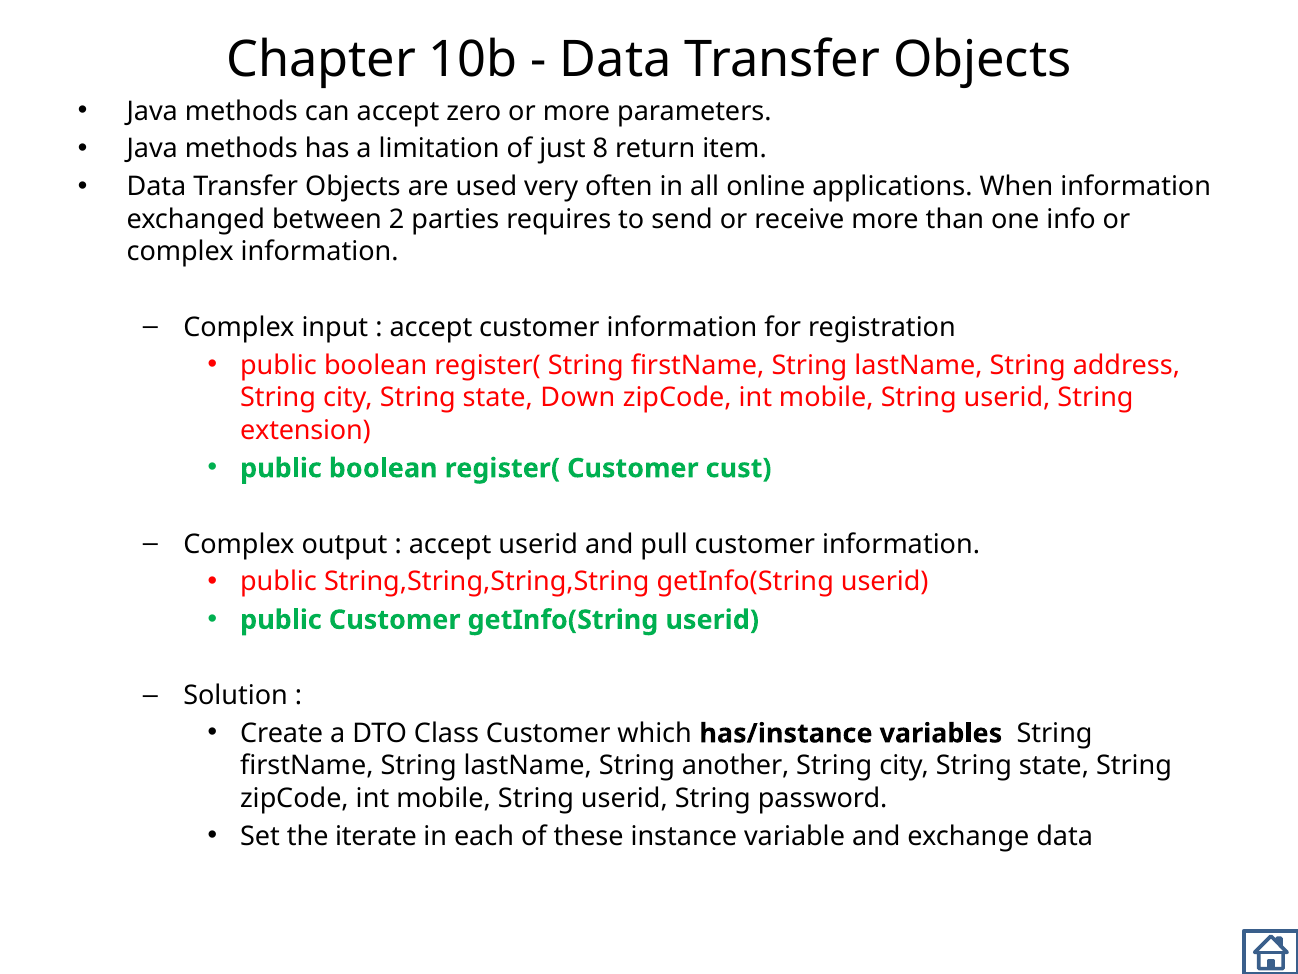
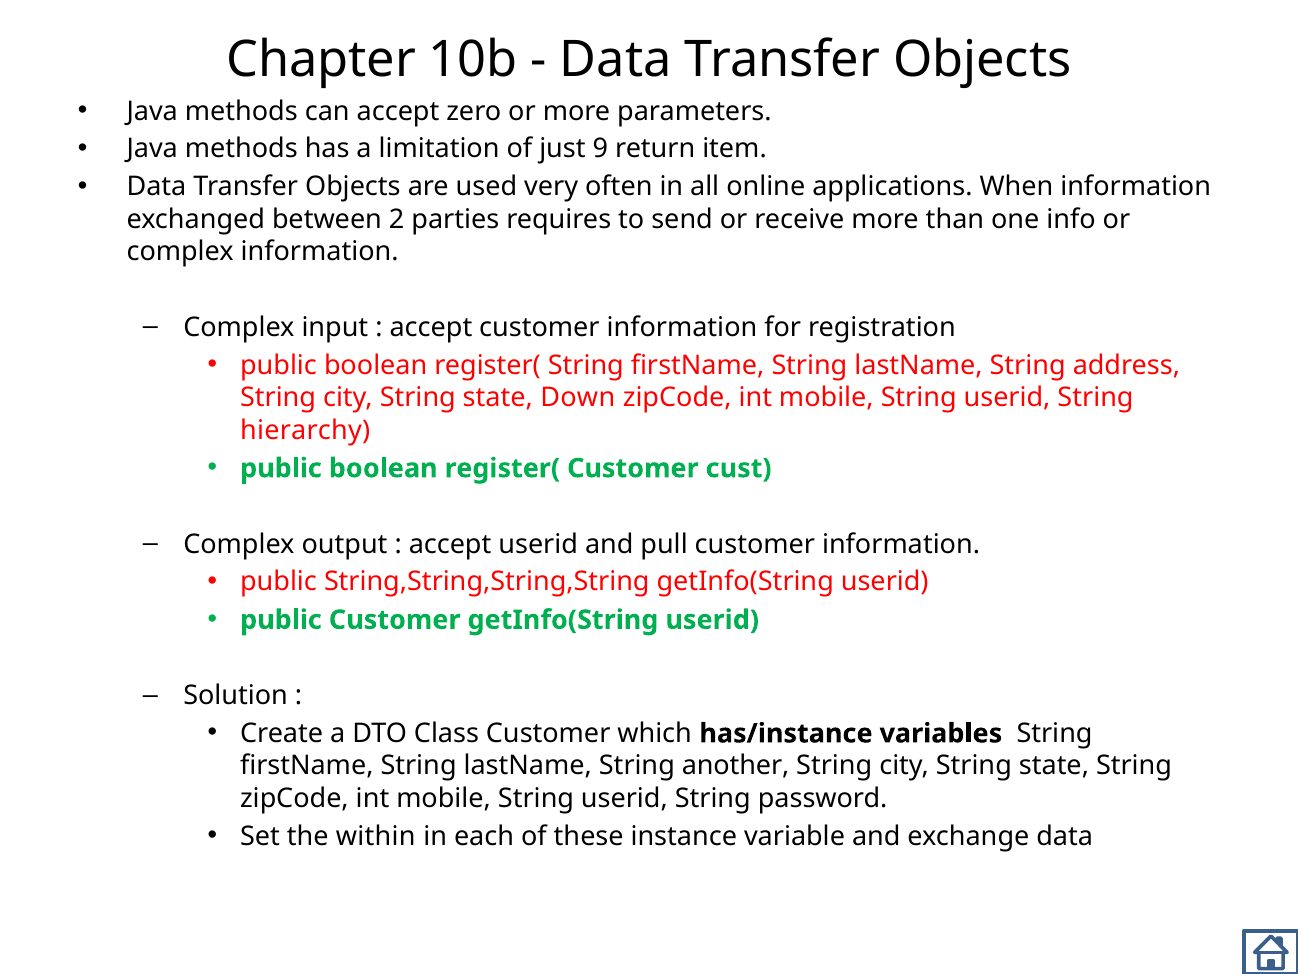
8: 8 -> 9 (600, 149)
extension: extension -> hierarchy (305, 430)
iterate: iterate -> within (376, 836)
